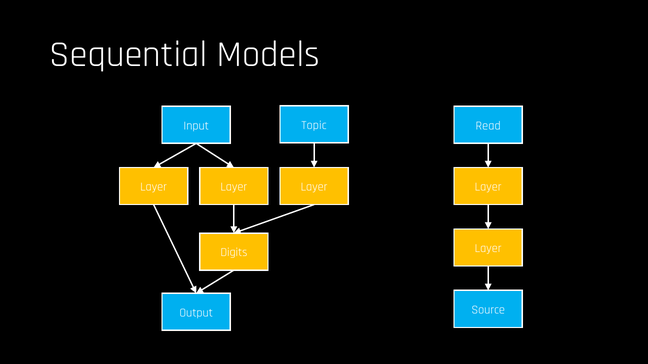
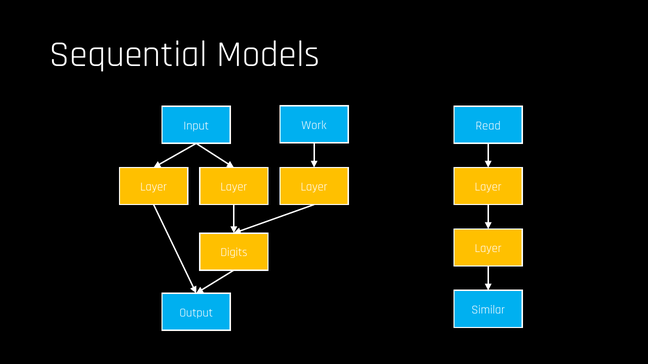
Topic: Topic -> Work (314, 125)
Source: Source -> Similar (488, 310)
